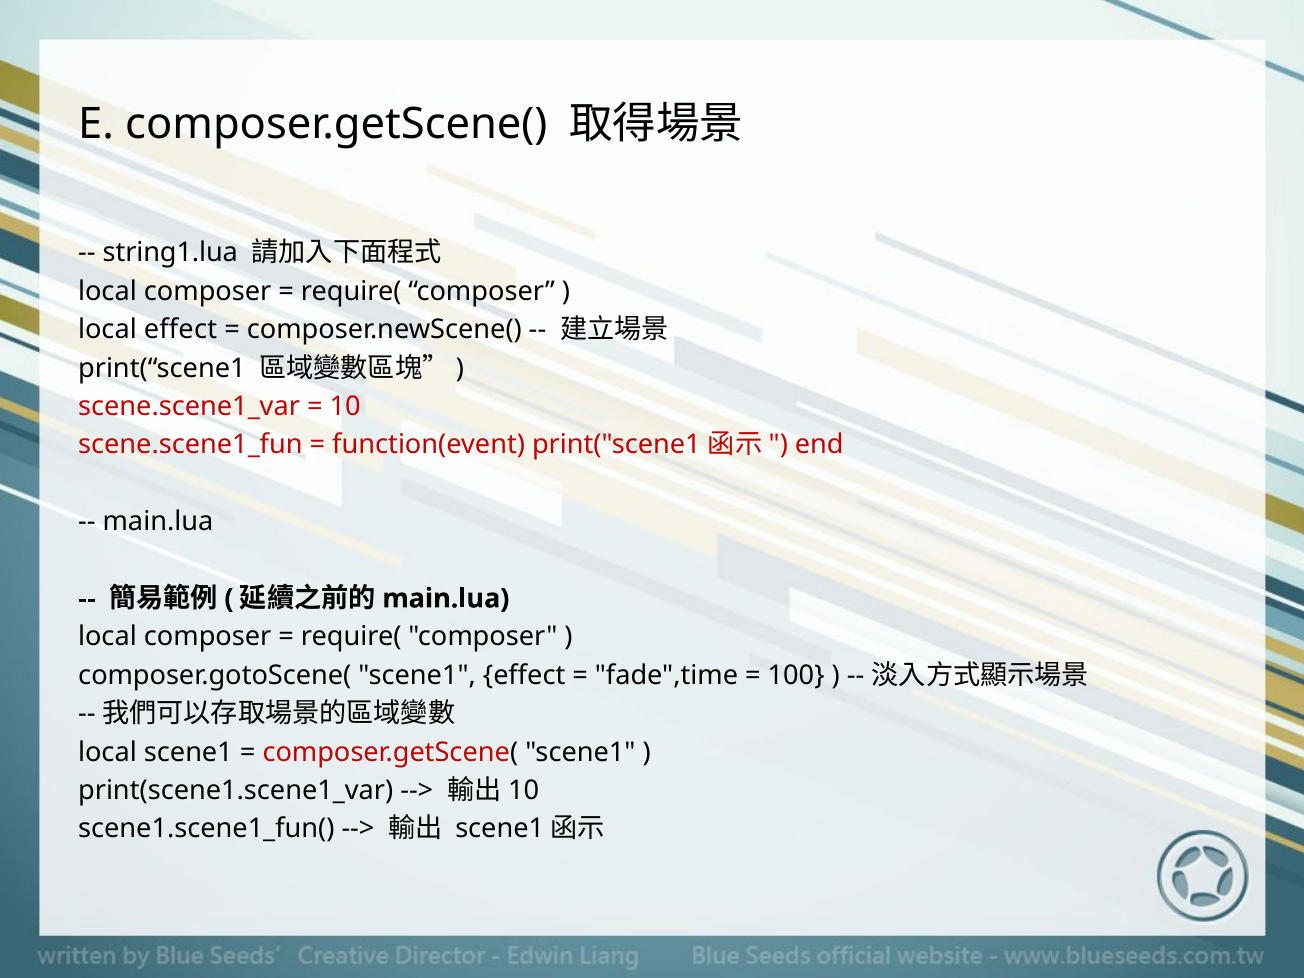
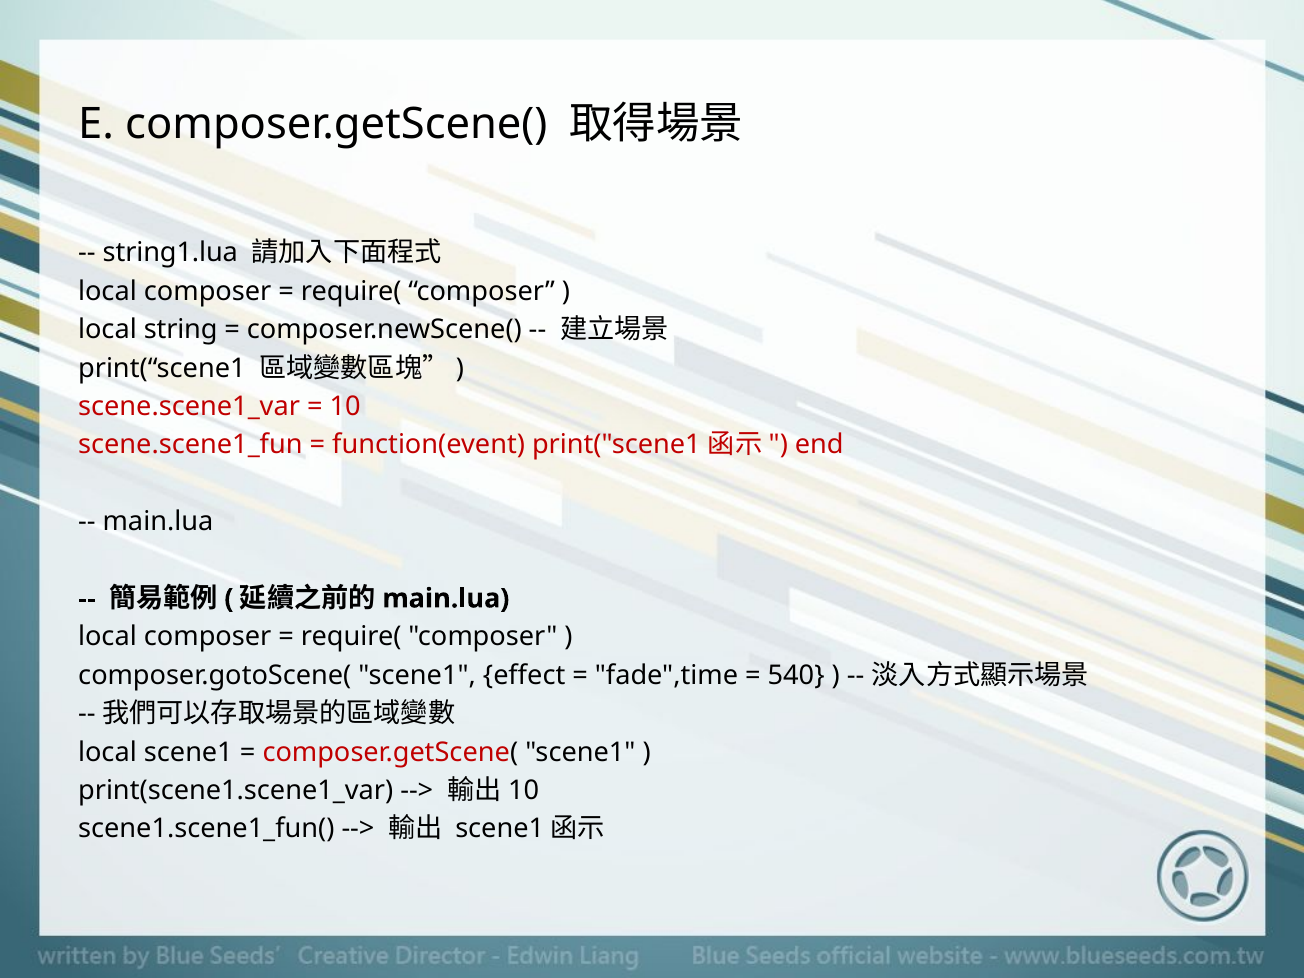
local effect: effect -> string (181, 330)
100: 100 -> 540 (796, 675)
